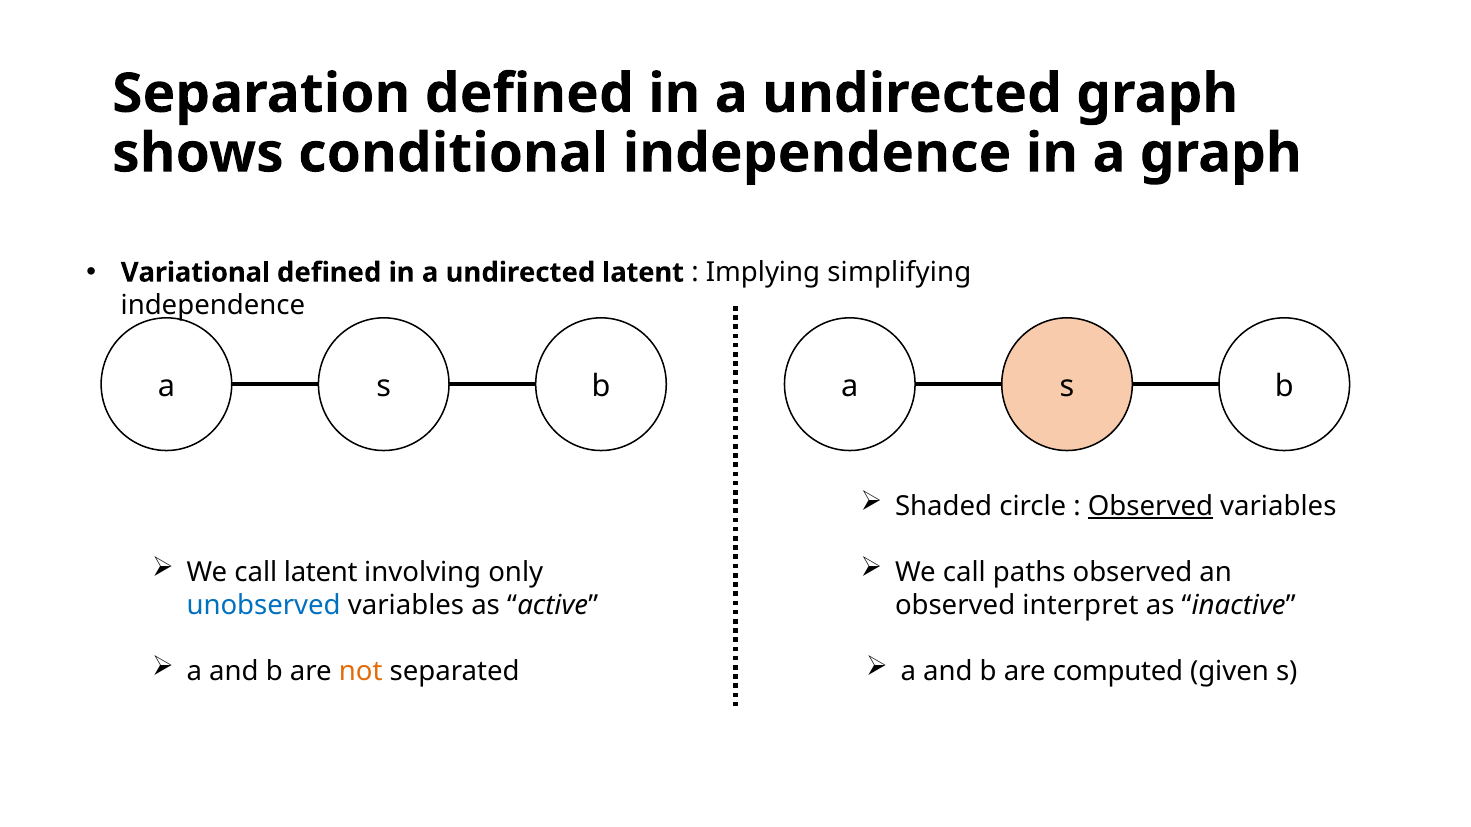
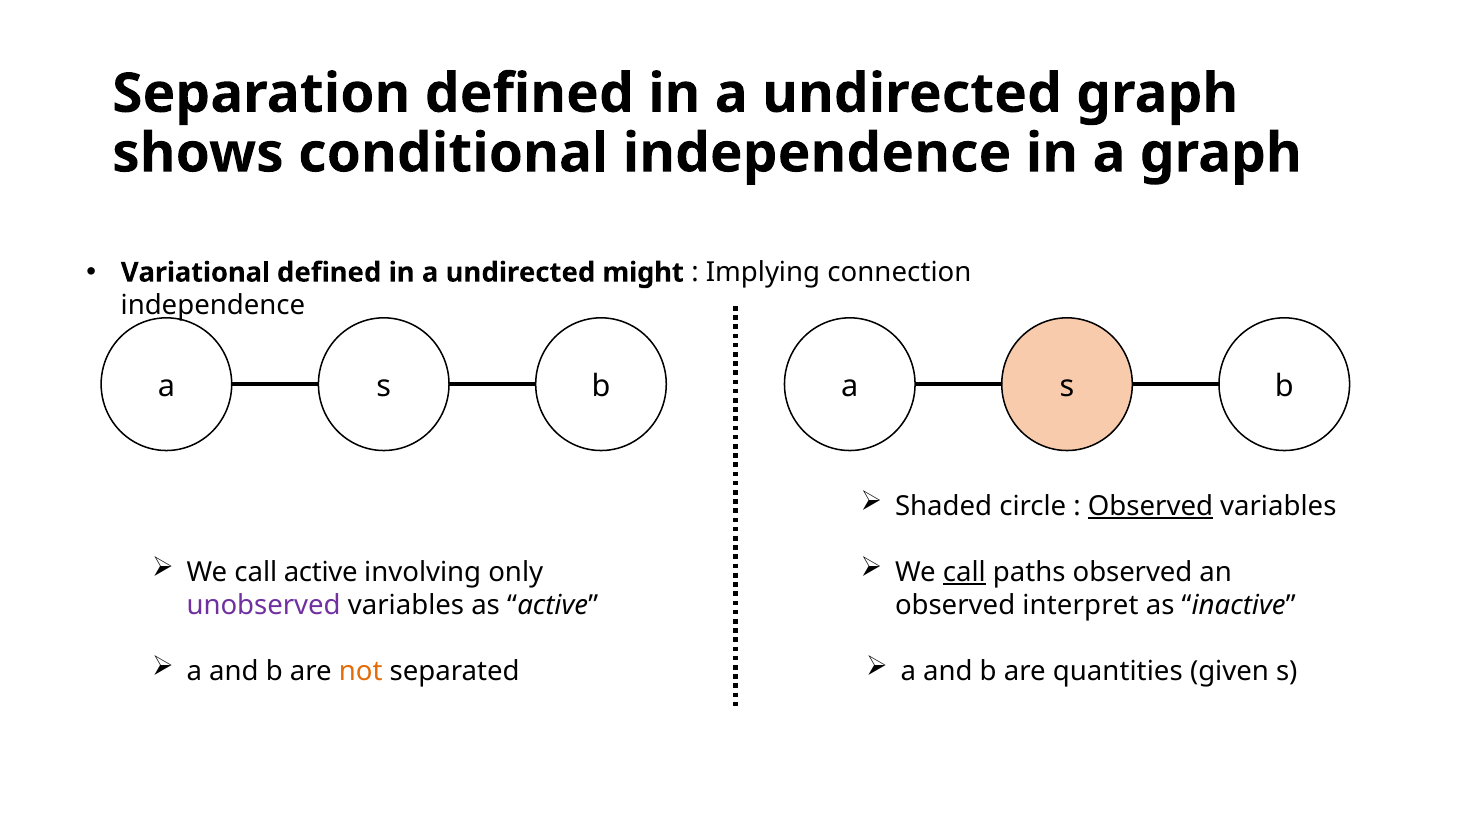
undirected latent: latent -> might (643, 273)
simplifying: simplifying -> connection (899, 273)
call latent: latent -> active (321, 572)
call underline: none -> present (964, 572)
unobserved colour: blue -> purple (264, 605)
computed: computed -> quantities (1118, 671)
